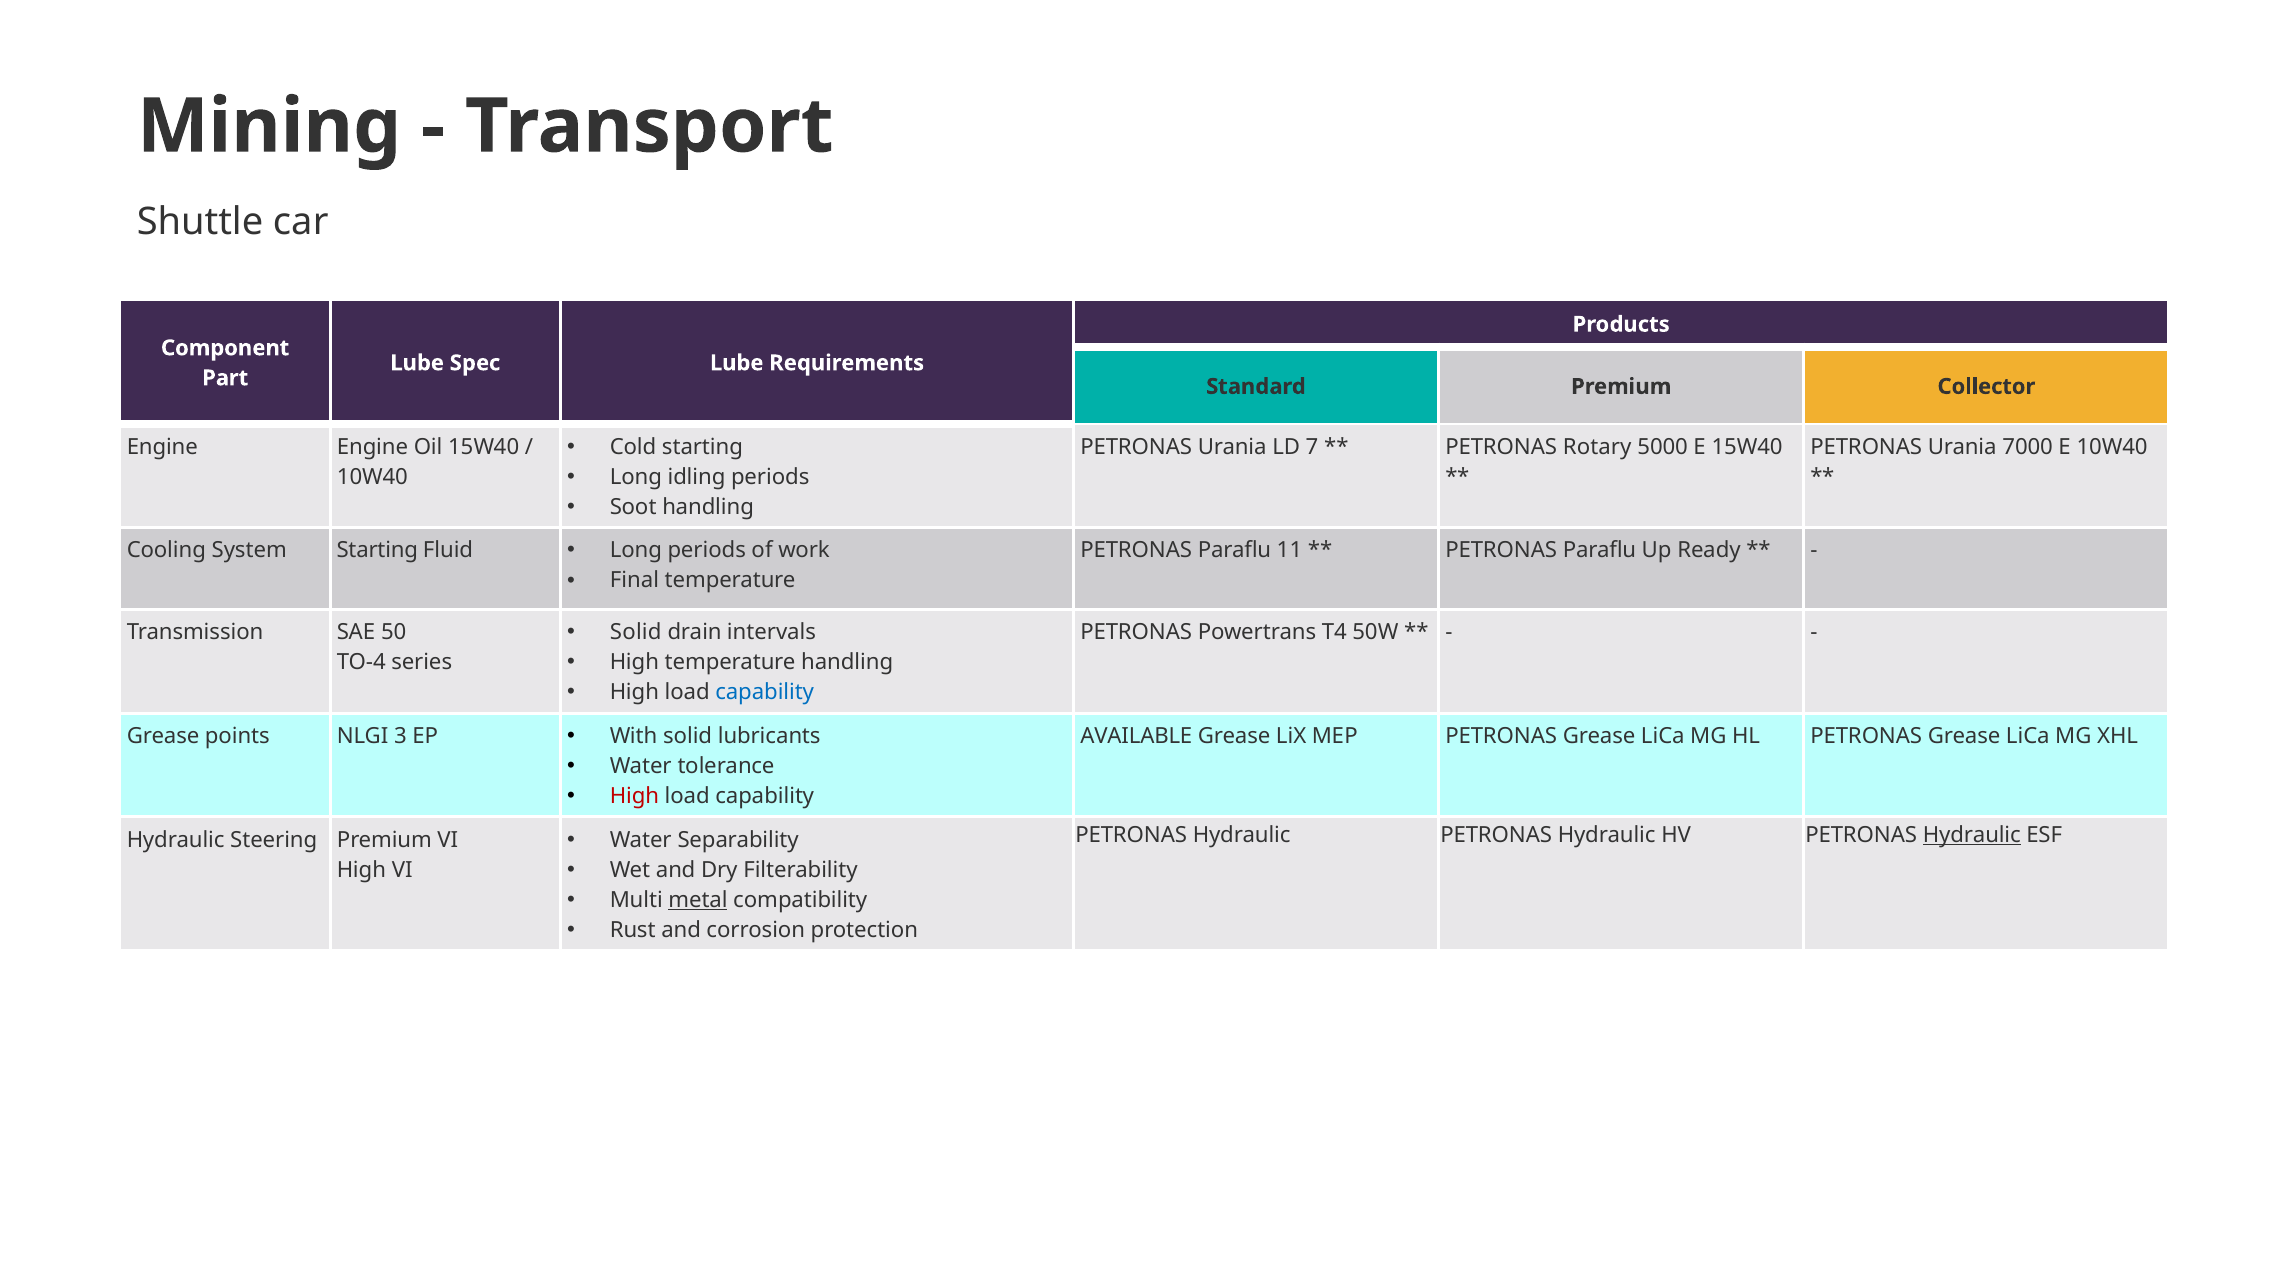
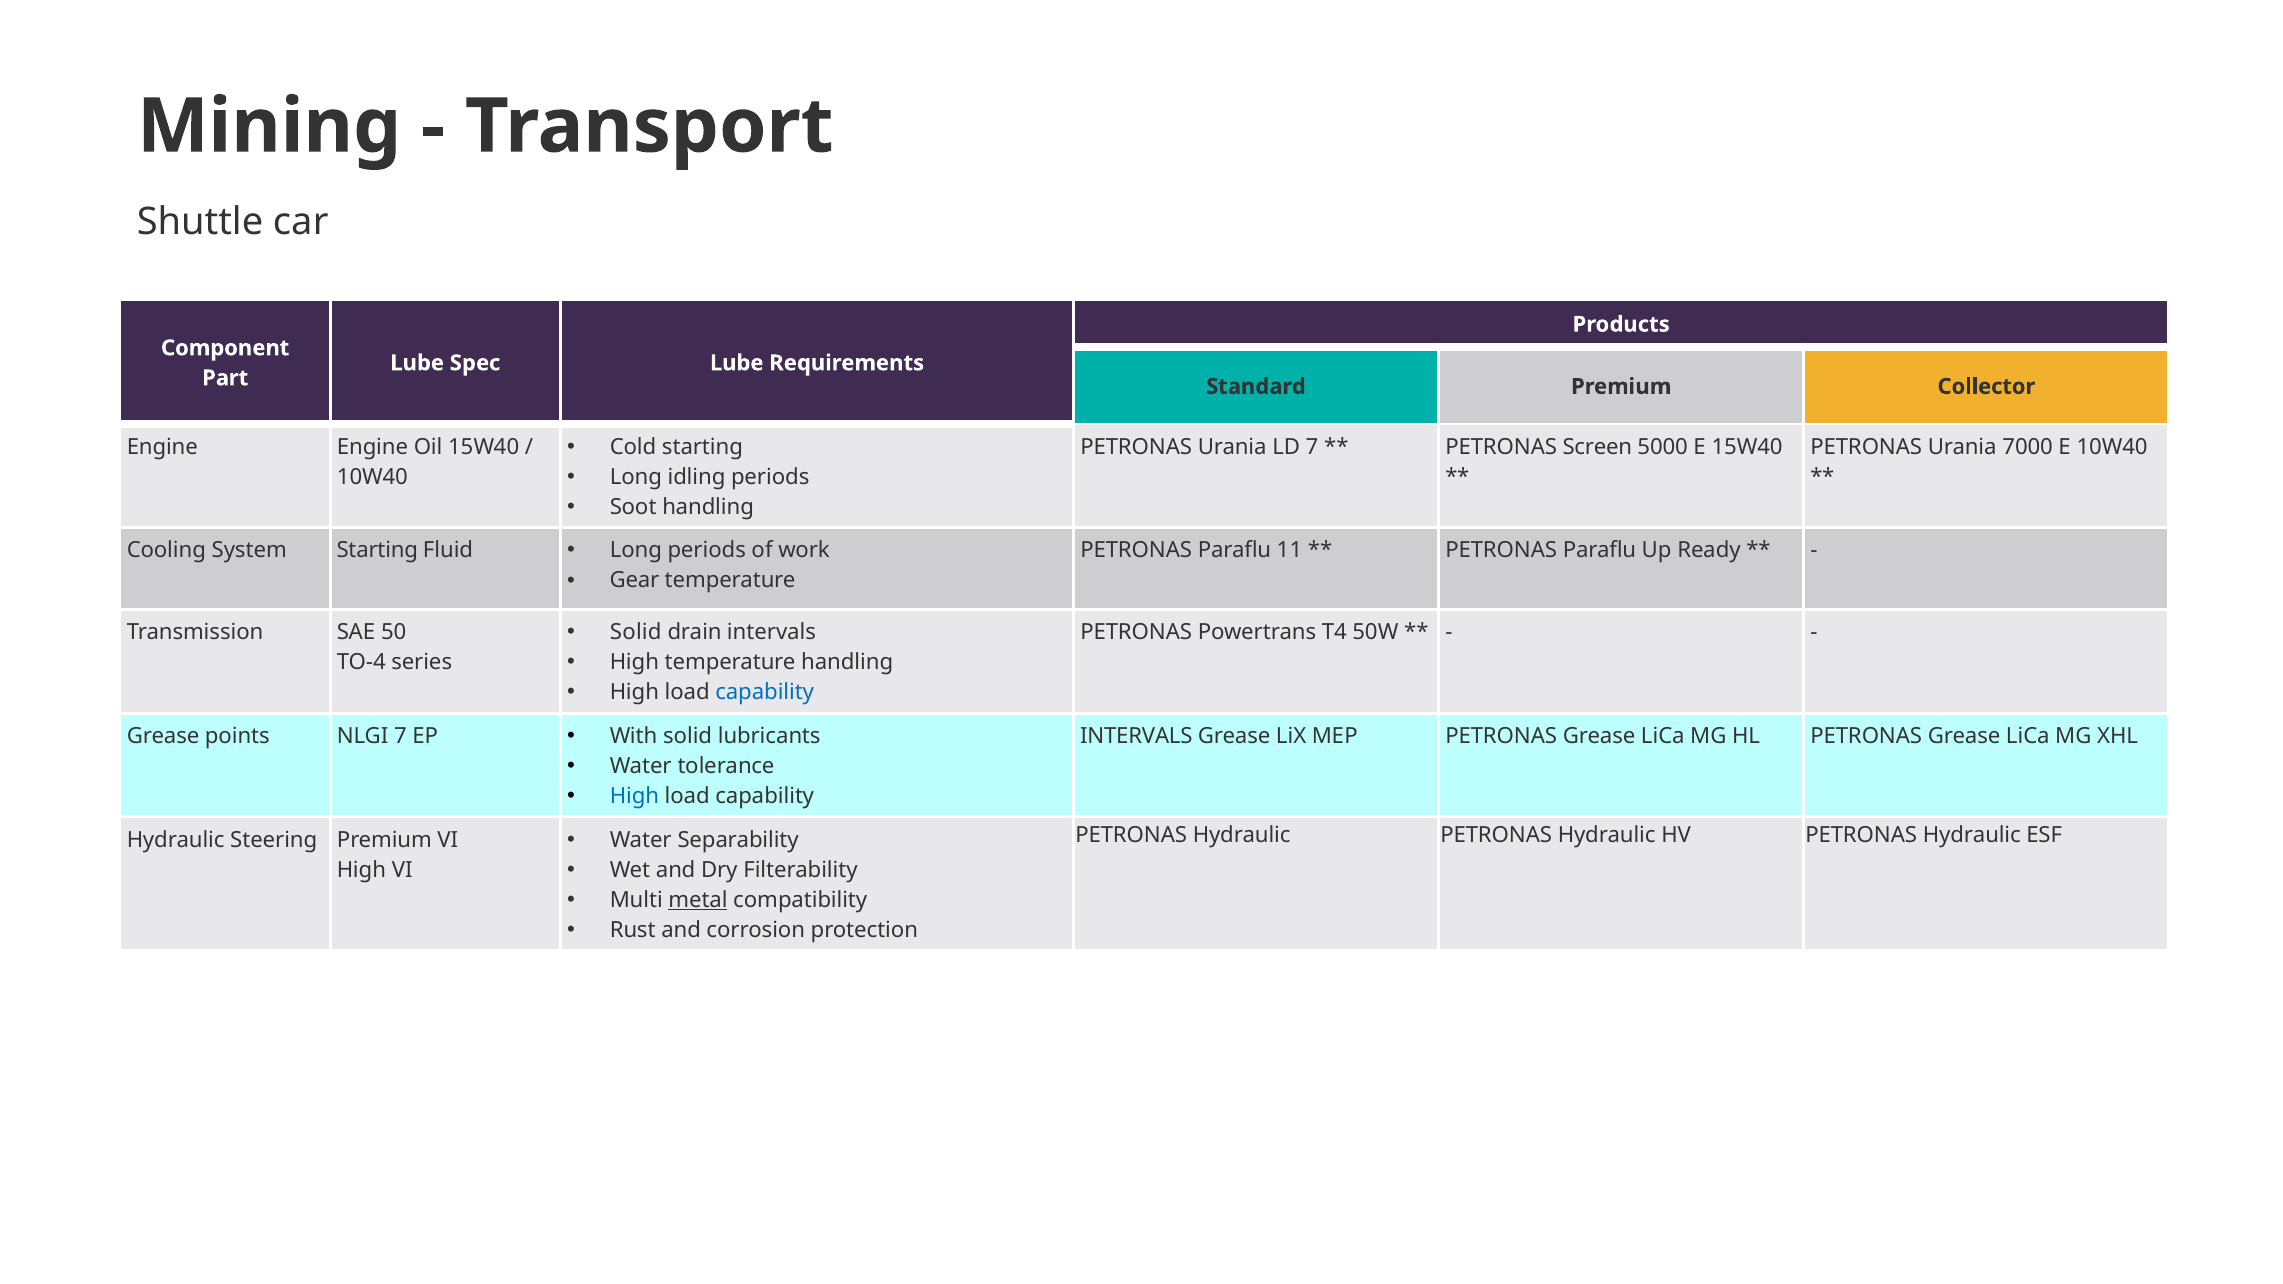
Rotary: Rotary -> Screen (1597, 447)
Final: Final -> Gear (635, 581)
NLGI 3: 3 -> 7 (400, 736)
AVAILABLE: AVAILABLE -> INTERVALS (1136, 736)
High colour: red -> blue (634, 796)
Hydraulic underline: present -> none (1972, 835)
